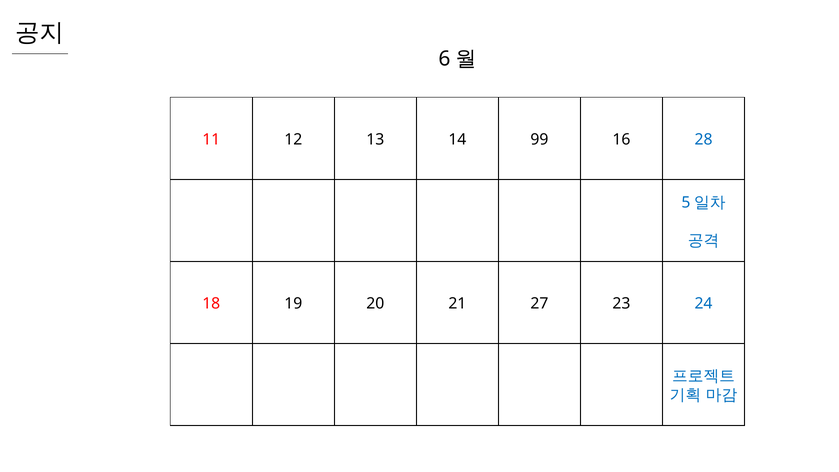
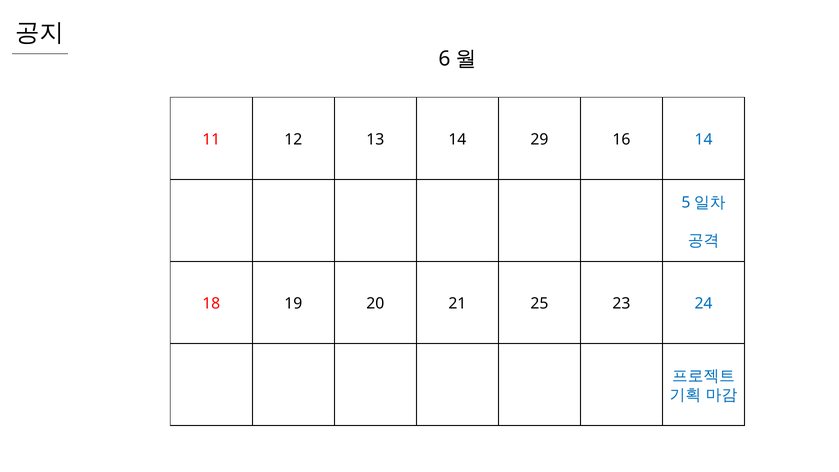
99: 99 -> 29 (539, 139)
16 28: 28 -> 14 (704, 139)
27: 27 -> 25 (539, 303)
